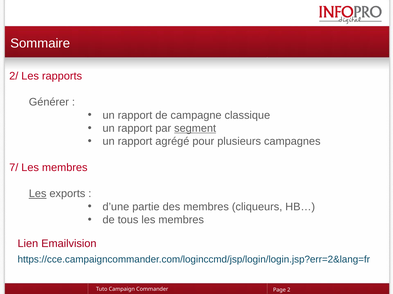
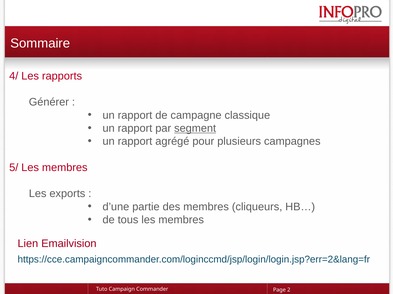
2/: 2/ -> 4/ (14, 76)
7/: 7/ -> 5/ (14, 168)
Les underline: present -> none (38, 194)
